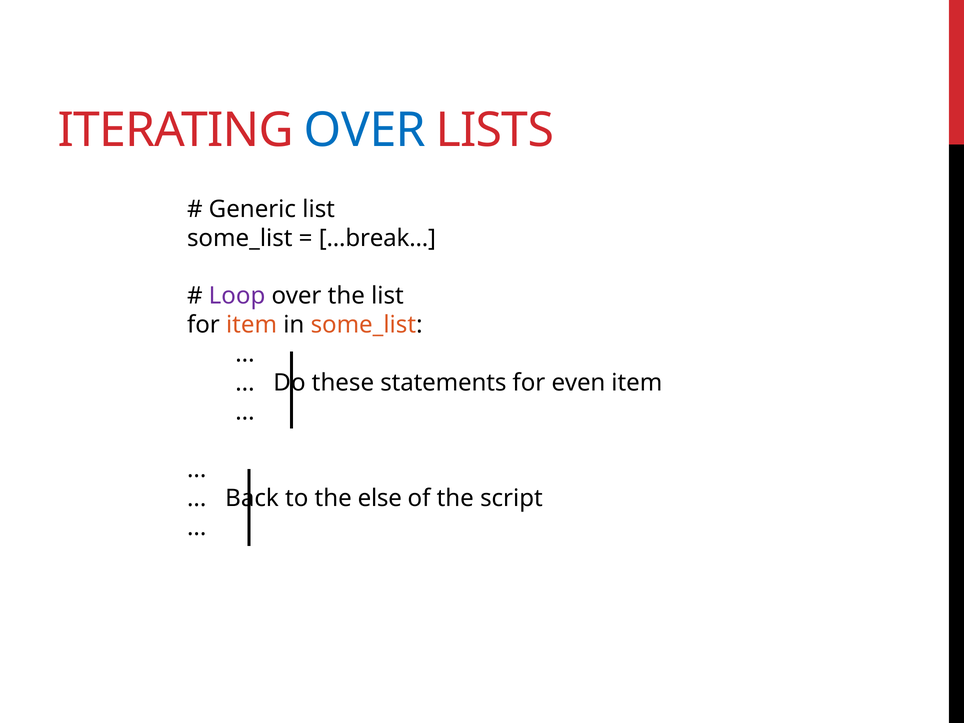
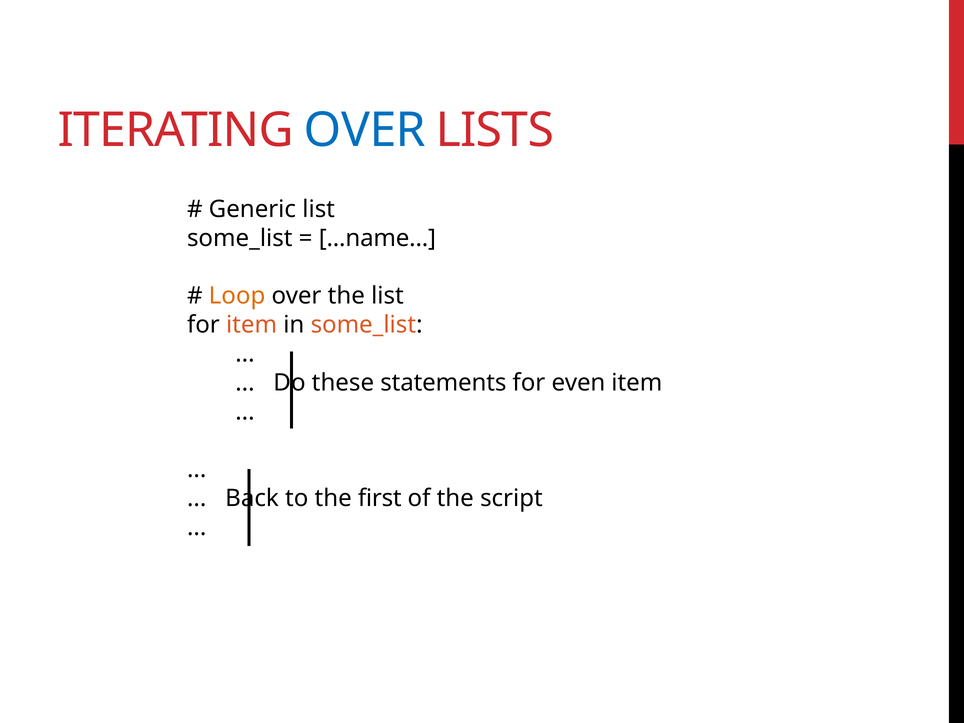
...break: ...break -> ...name (377, 238)
Loop colour: purple -> orange (237, 296)
else: else -> first (380, 498)
